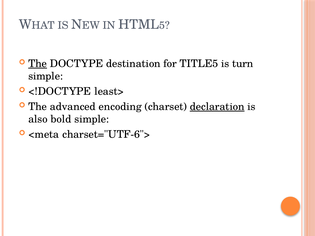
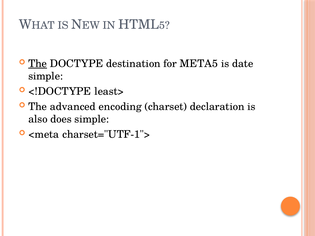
TITLE5: TITLE5 -> META5 (199, 64)
turn: turn -> date (243, 64)
declaration underline: present -> none (217, 107)
bold: bold -> does (61, 119)
charset="UTF-6">: charset="UTF-6"> -> charset="UTF-1"> (106, 135)
